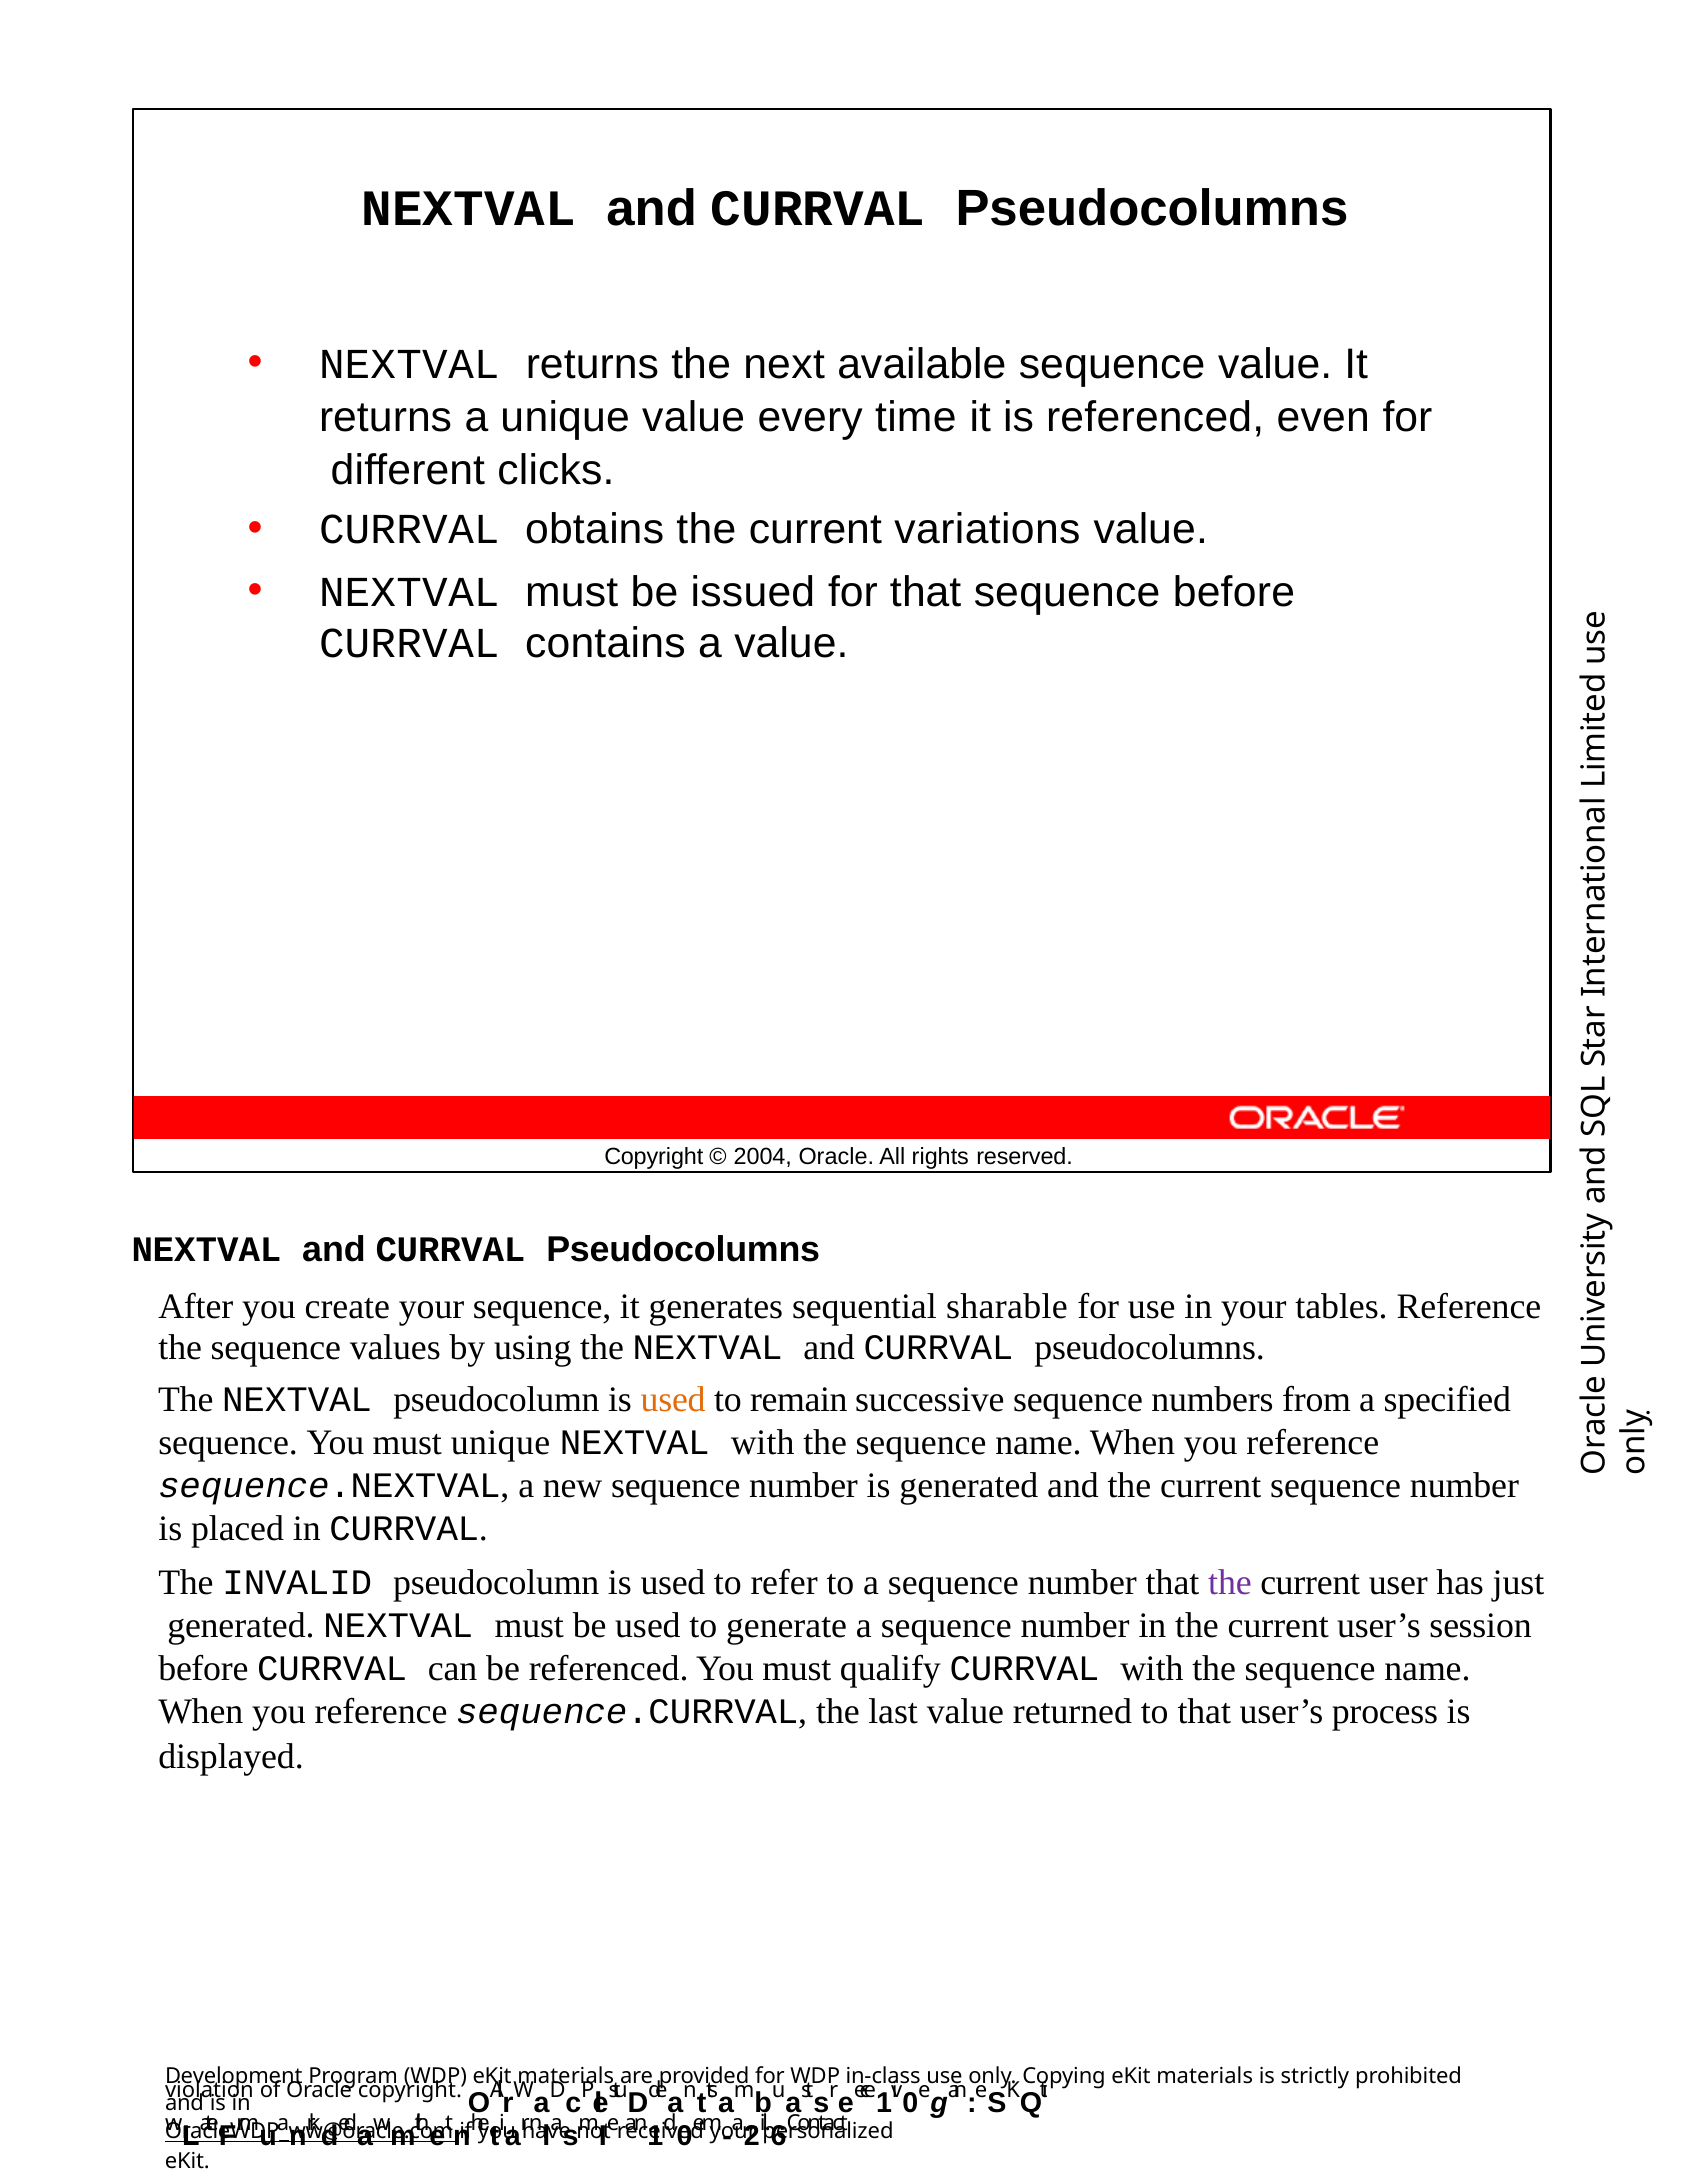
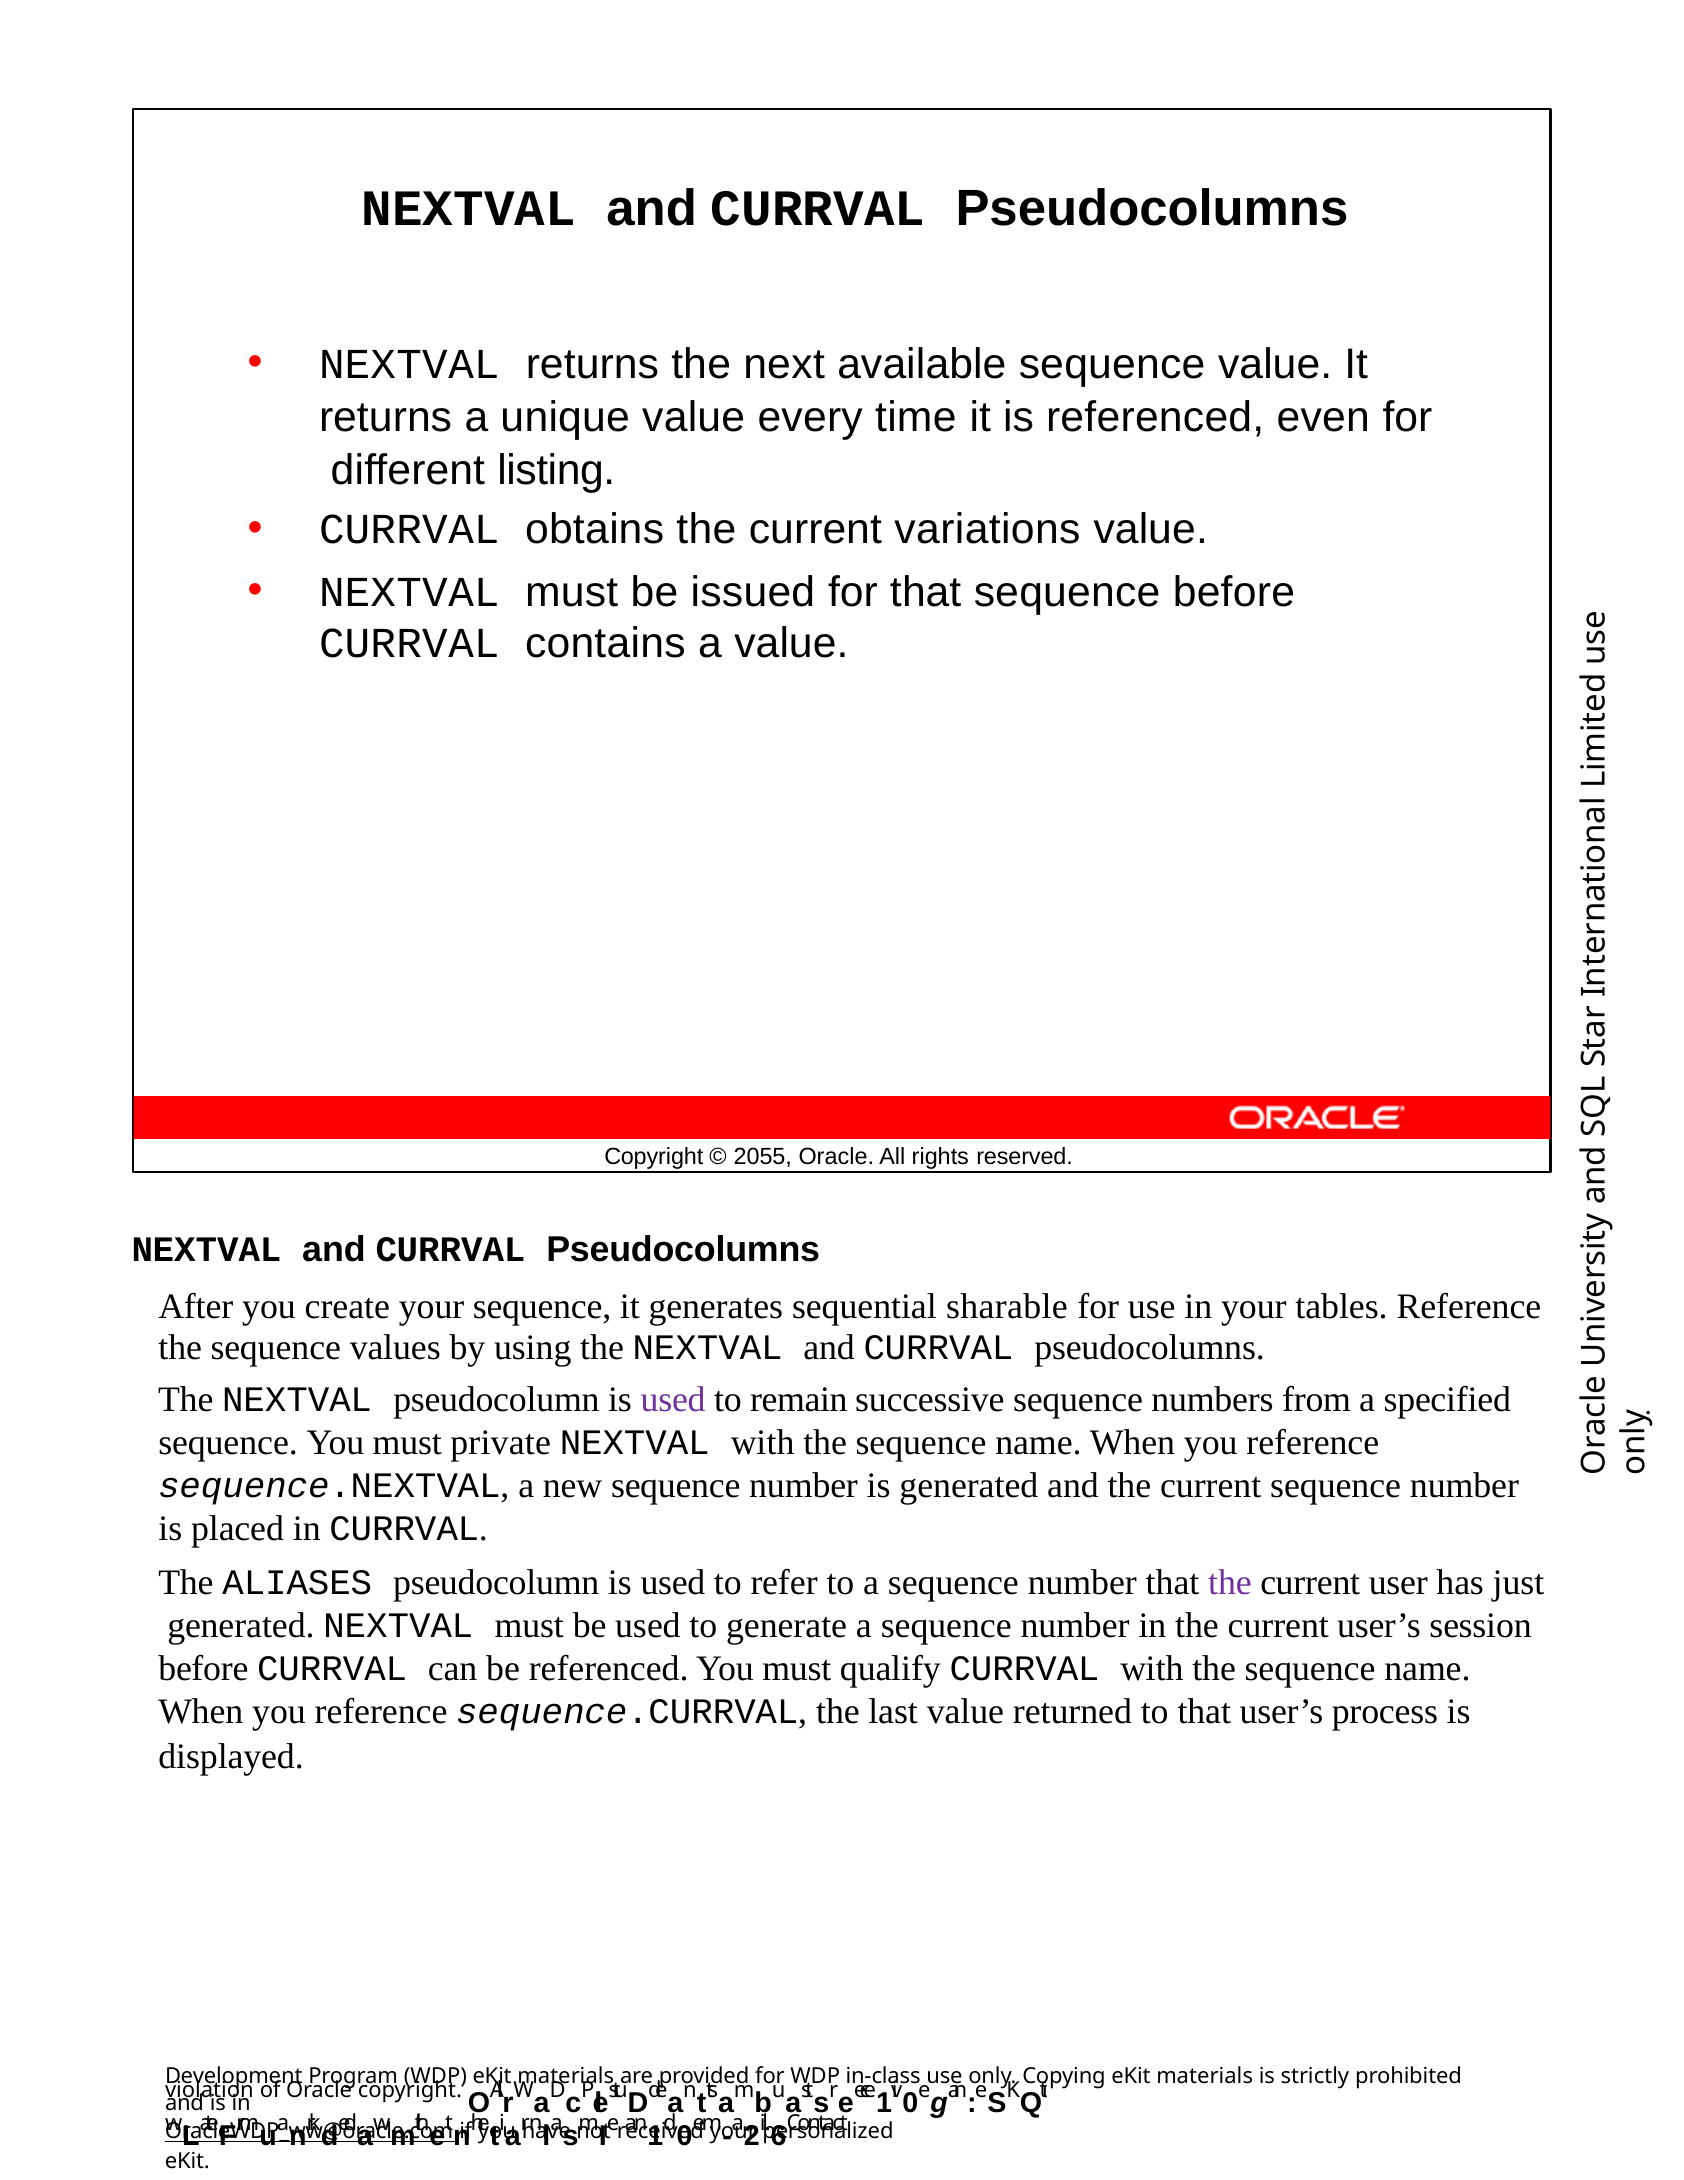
clicks: clicks -> listing (556, 470)
2004: 2004 -> 2055 (763, 1156)
used colour: orange -> purple (673, 1400)
must unique: unique -> private (501, 1442)
INVALID: INVALID -> ALIASES (297, 1582)
